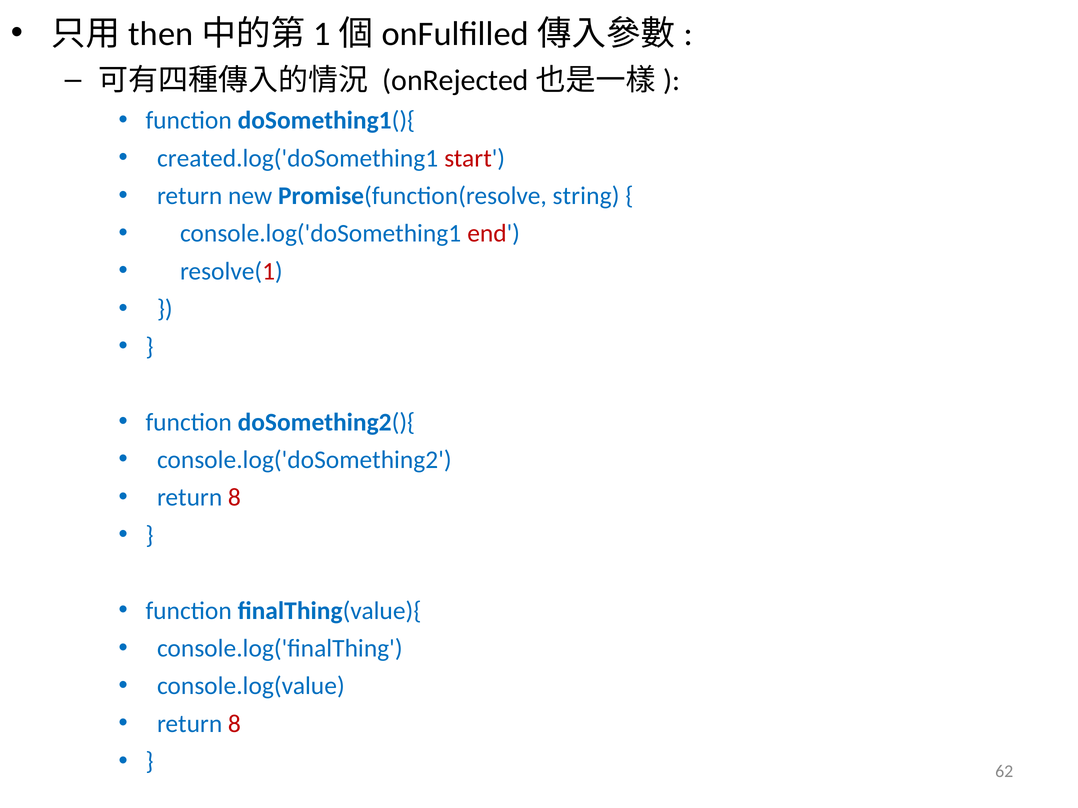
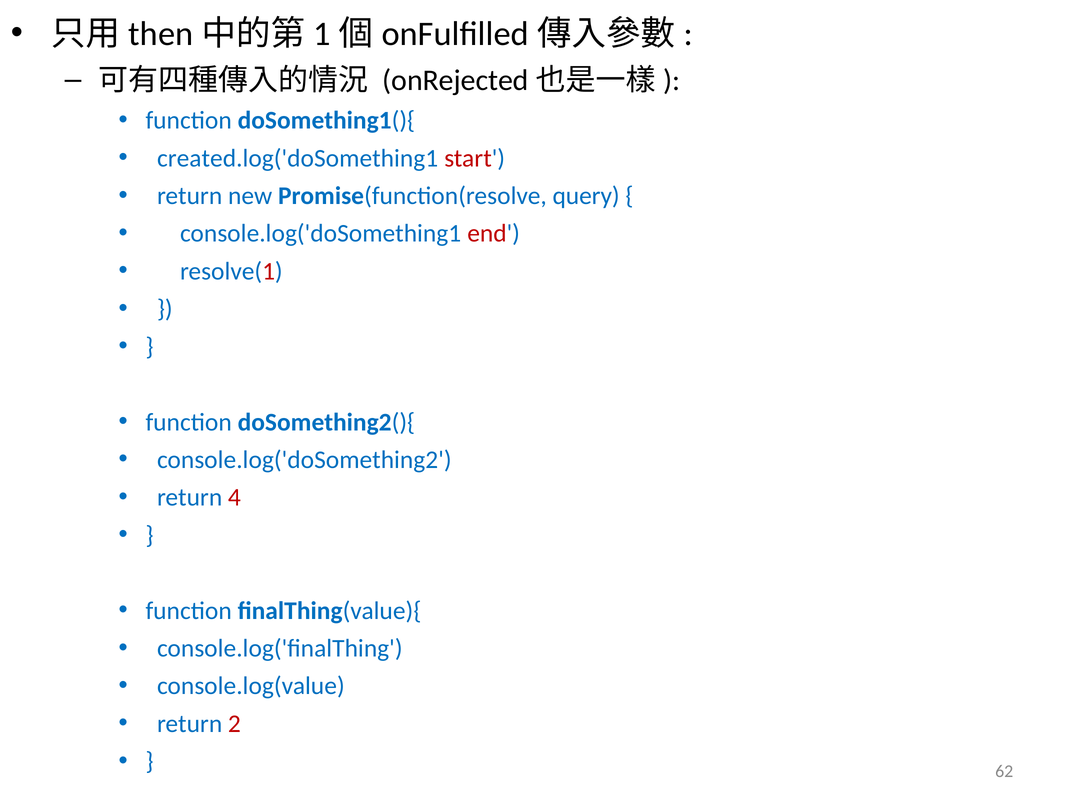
string: string -> query (586, 196)
8: 8 -> 4 (234, 498)
8: 8 -> 2 (234, 724)
